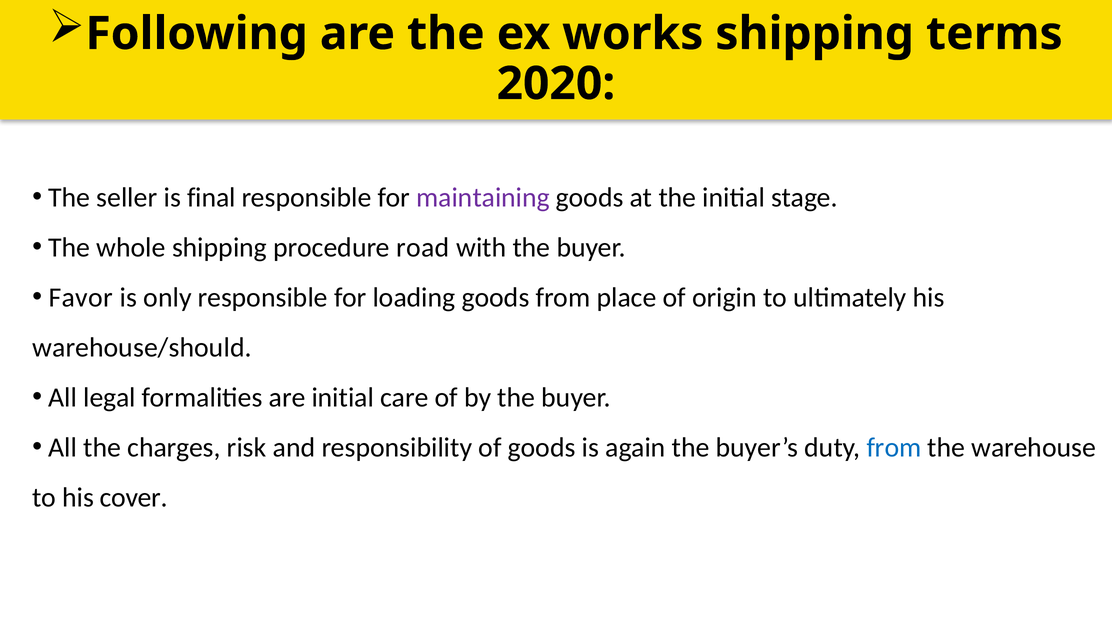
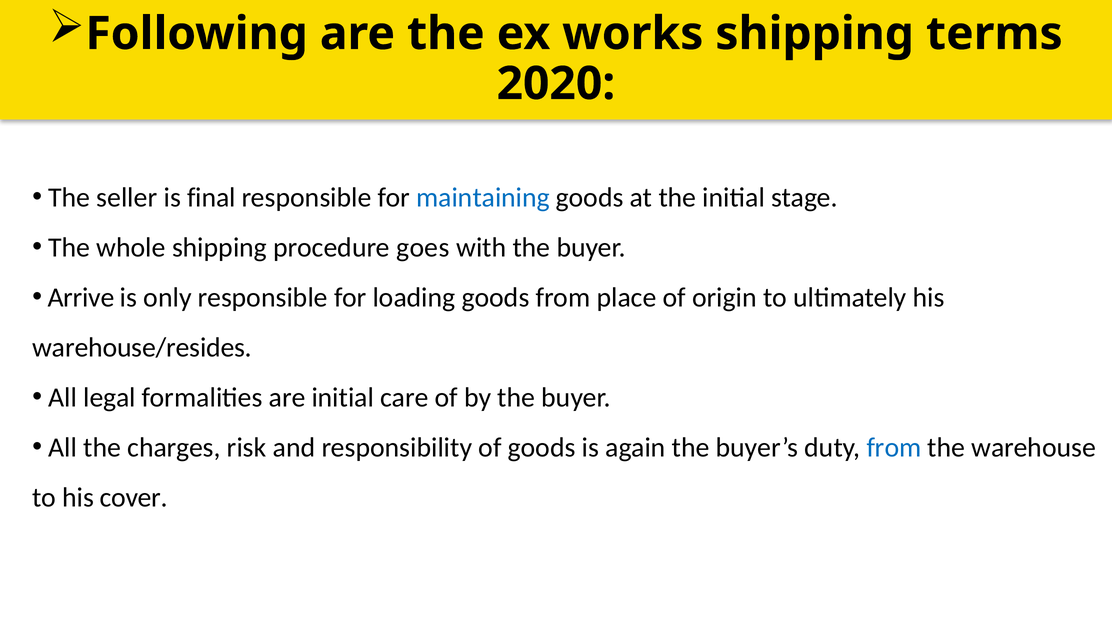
maintaining colour: purple -> blue (483, 198)
road: road -> goes (423, 248)
Favor: Favor -> Arrive (81, 298)
warehouse/should: warehouse/should -> warehouse/resides (142, 348)
